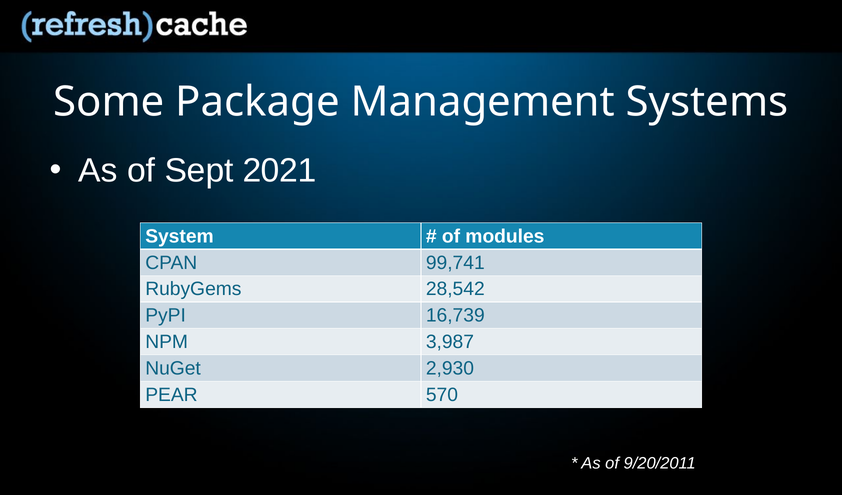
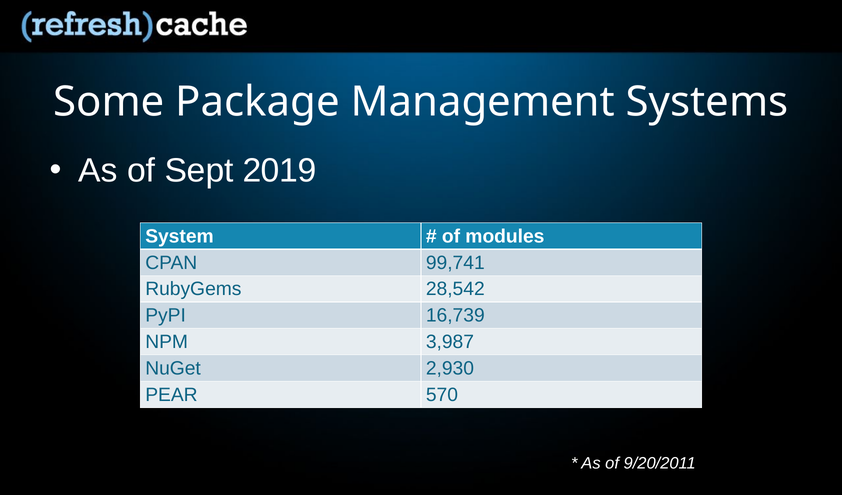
2021: 2021 -> 2019 (280, 171)
